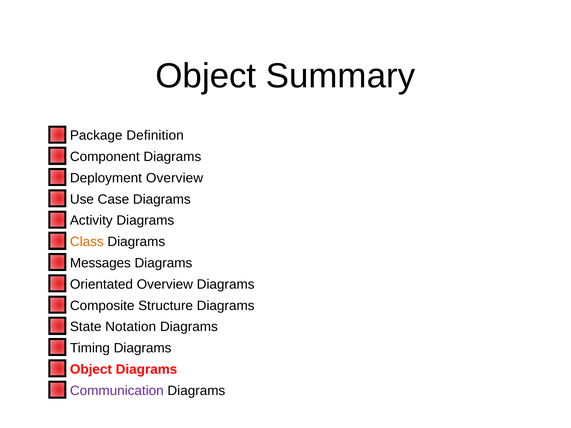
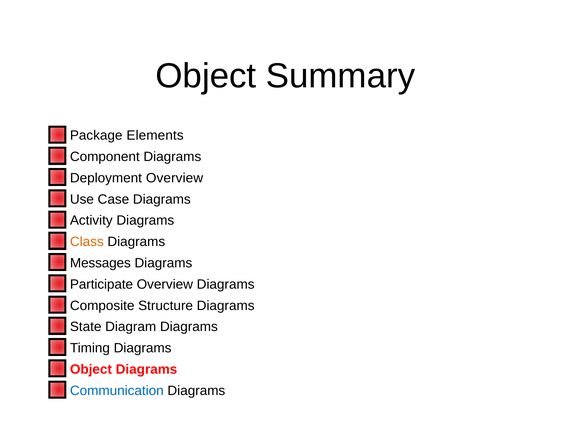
Definition: Definition -> Elements (155, 136)
Orientated: Orientated -> Participate (101, 284)
Notation: Notation -> Diagram (131, 327)
Communication colour: purple -> blue (117, 391)
